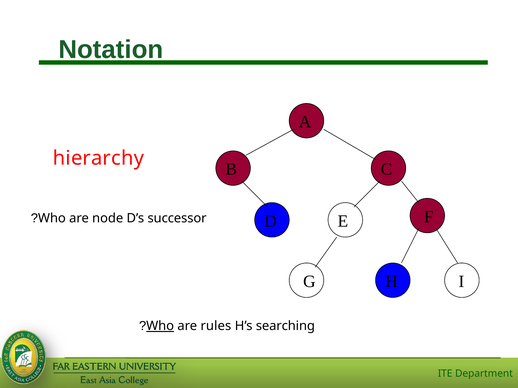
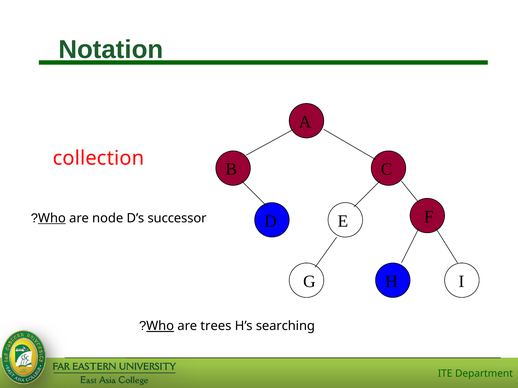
hierarchy: hierarchy -> collection (99, 158)
Who underline: none -> present (52, 218)
rules: rules -> trees (216, 326)
